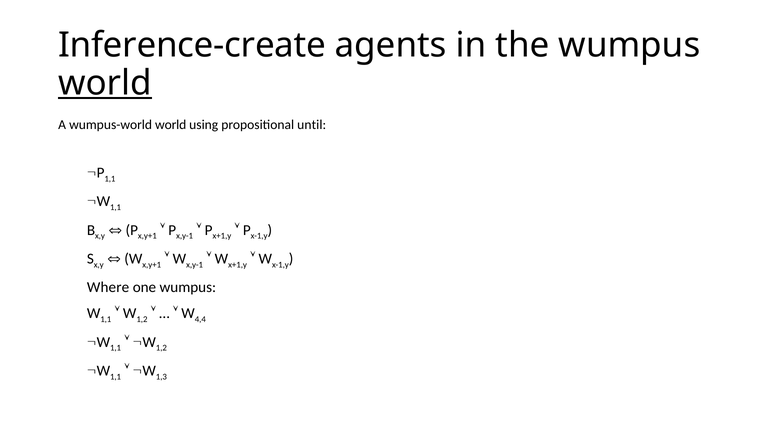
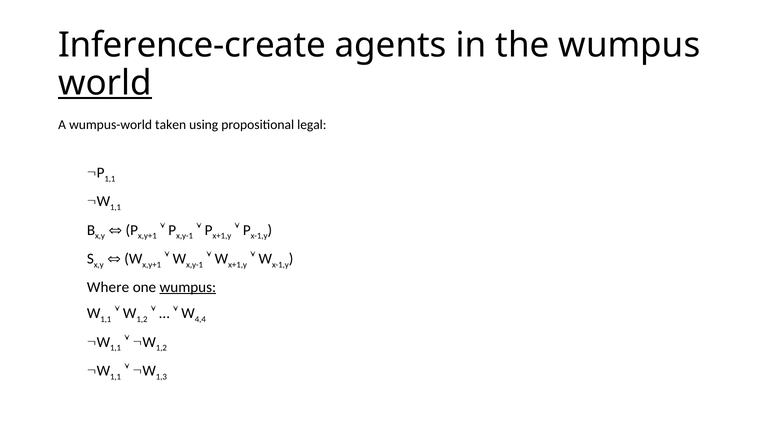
wumpus-world world: world -> taken (171, 124)
until: until -> legal (312, 124)
wumpus underline: none -> present (188, 287)
